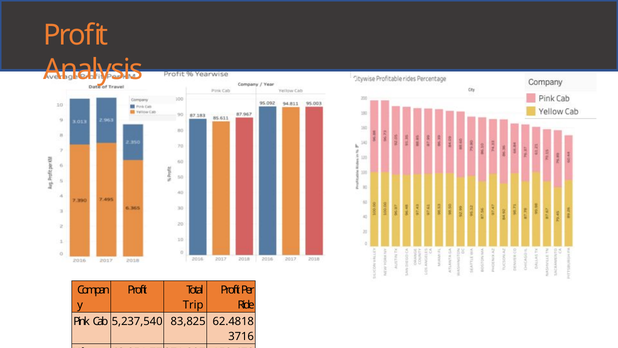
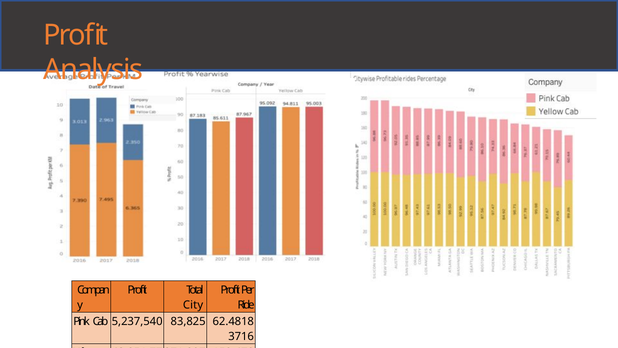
Trip: Trip -> City (193, 305)
